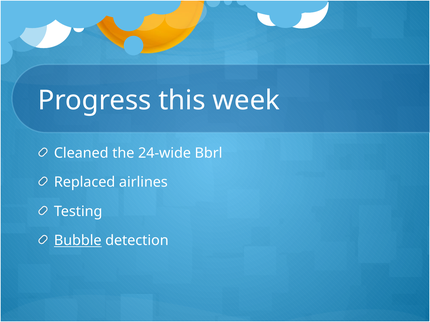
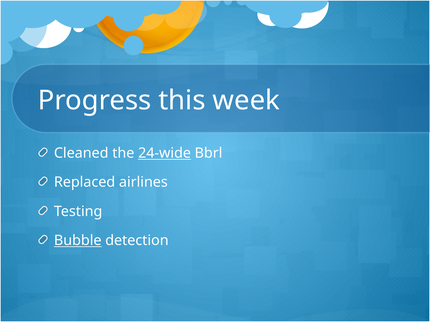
24-wide underline: none -> present (165, 153)
